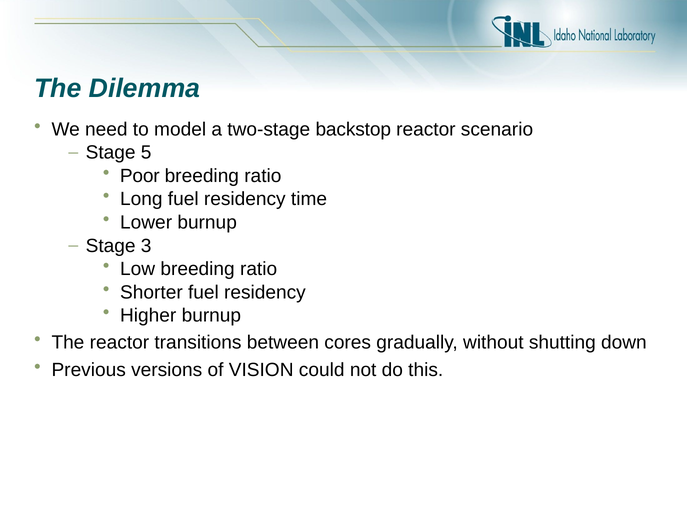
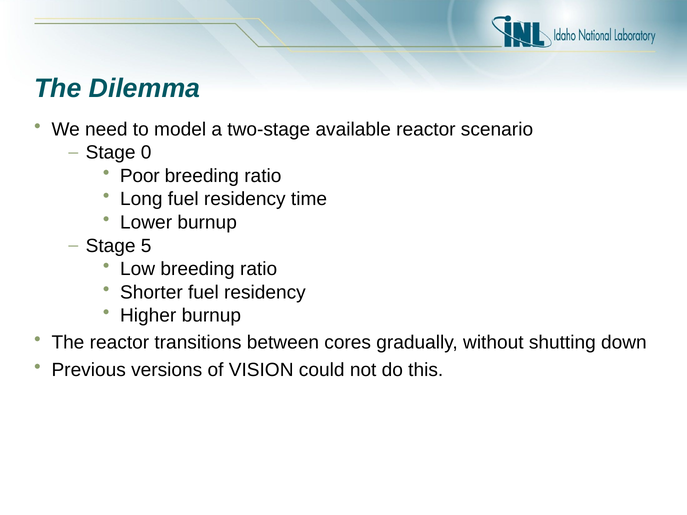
backstop: backstop -> available (353, 129)
5: 5 -> 0 (146, 153)
3: 3 -> 5 (146, 246)
